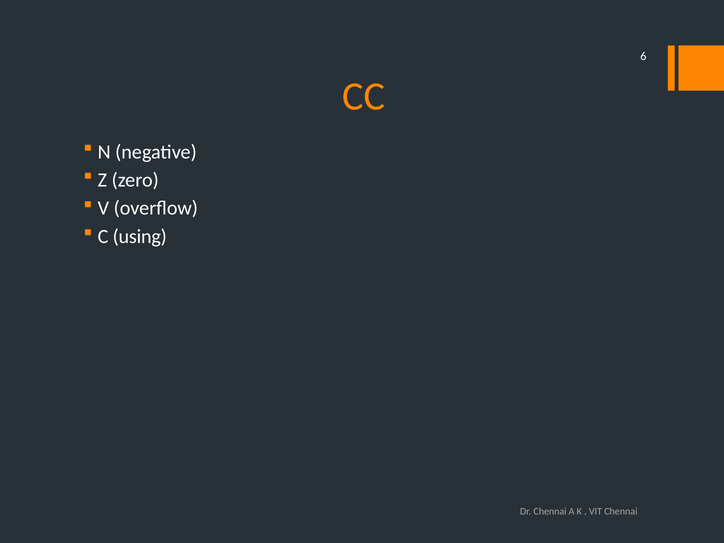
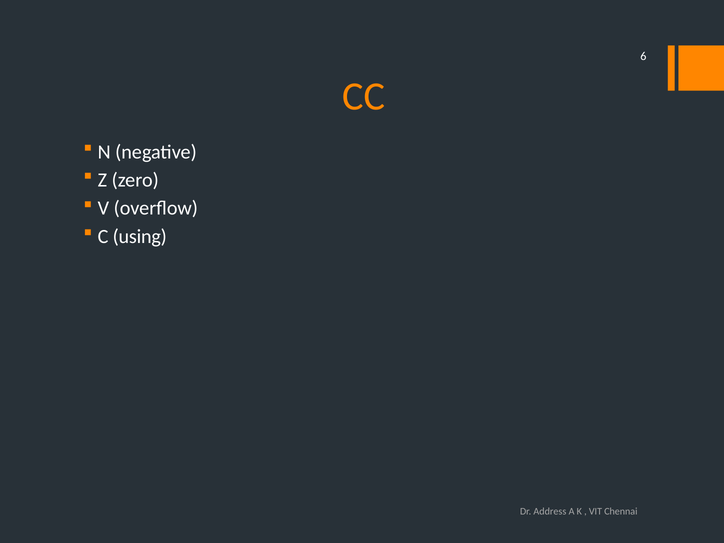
Dr Chennai: Chennai -> Address (550, 512)
